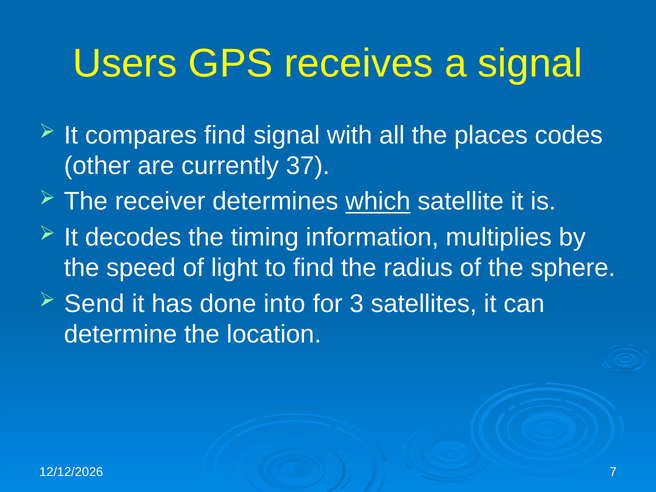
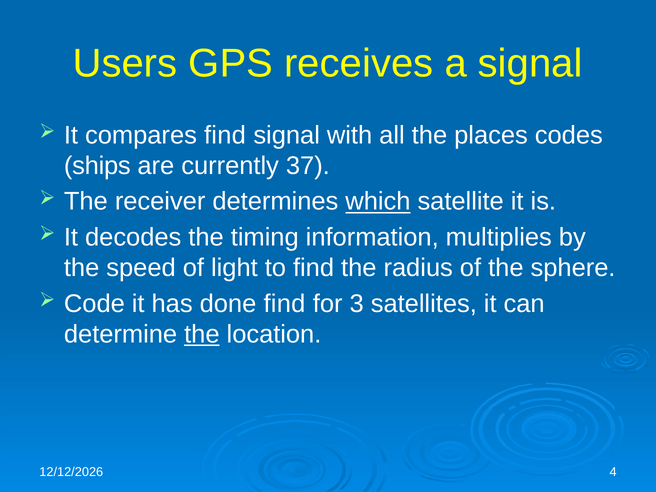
other: other -> ships (97, 166)
Send: Send -> Code (94, 304)
done into: into -> find (284, 304)
the underline: none -> present (202, 334)
7: 7 -> 4 (613, 472)
